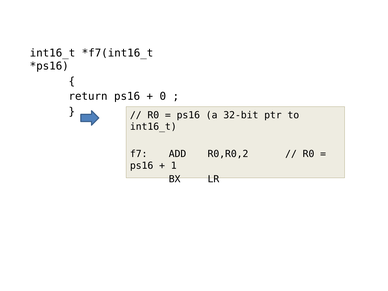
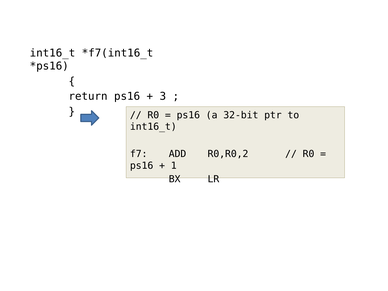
0: 0 -> 3 (163, 96)
